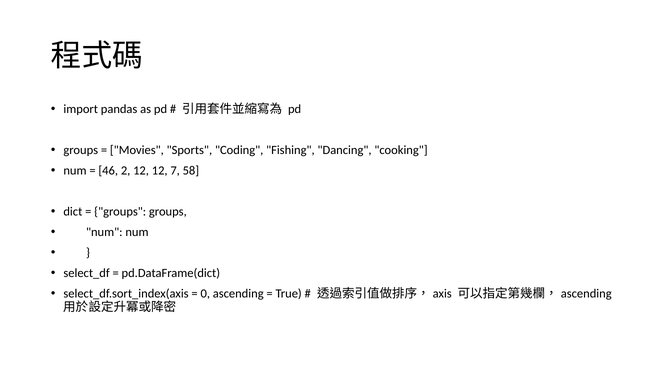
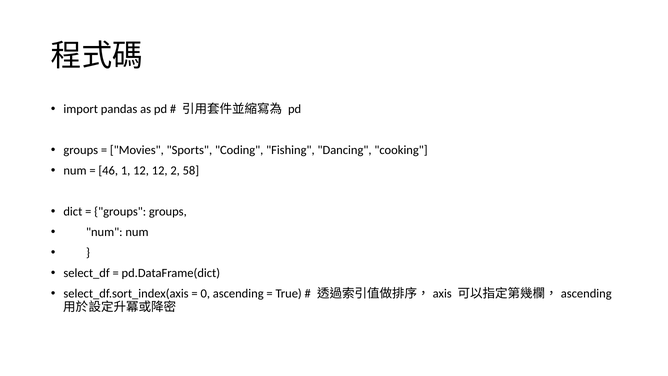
2: 2 -> 1 (126, 171)
7: 7 -> 2 (175, 171)
